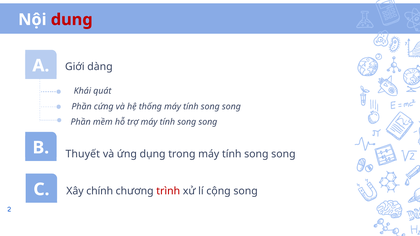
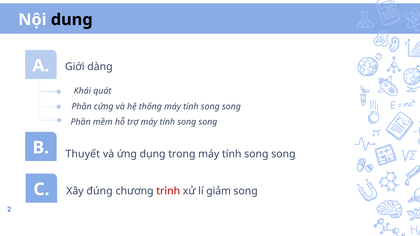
dụng colour: red -> black (72, 20)
chính: chính -> đúng (100, 191)
cộng: cộng -> giảm (219, 191)
